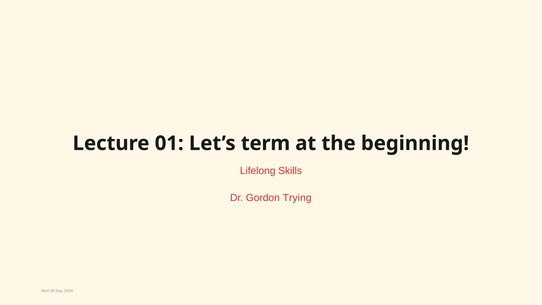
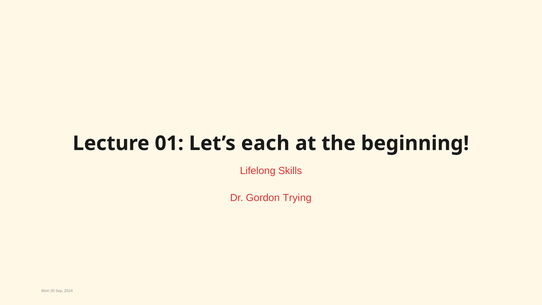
term: term -> each (265, 143)
